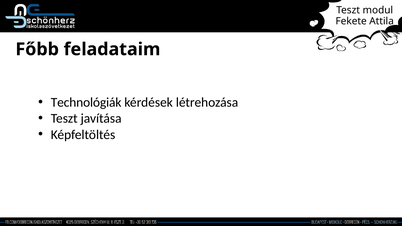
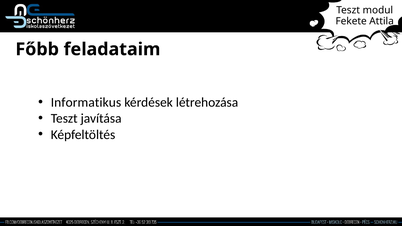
Technológiák: Technológiák -> Informatikus (86, 103)
